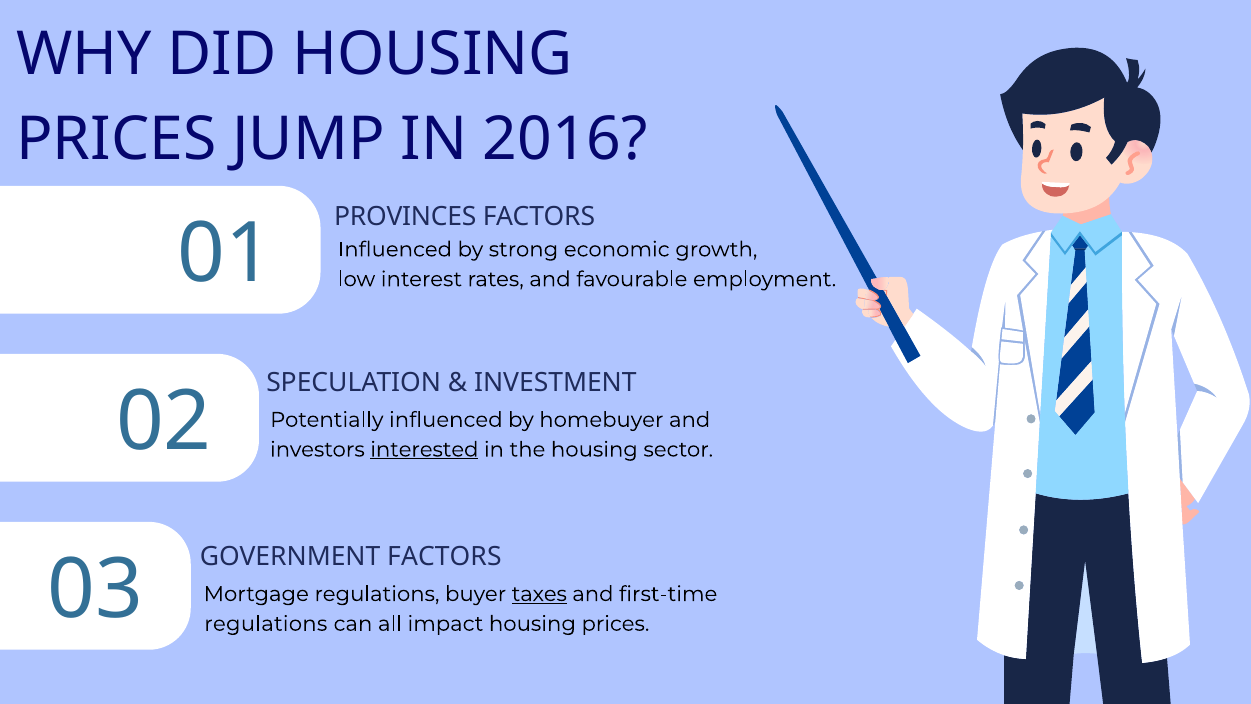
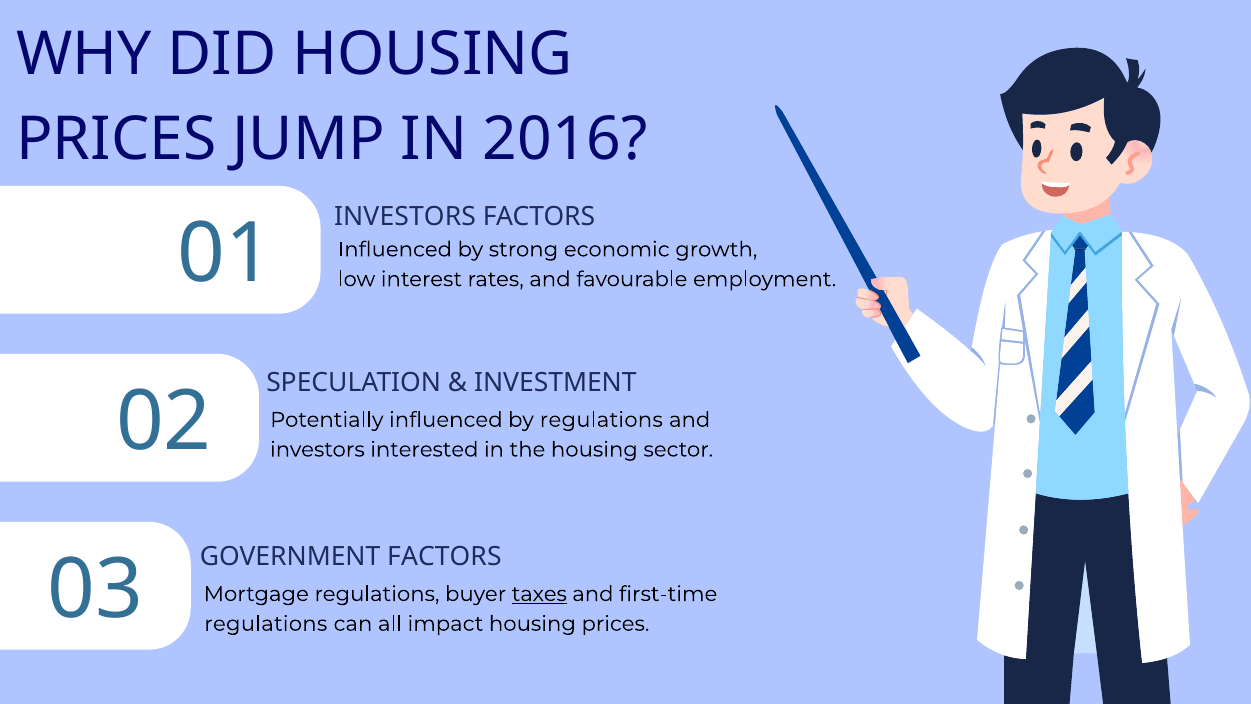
PROVINCES: PROVINCES -> INVESTORS (405, 217)
by homebuyer: homebuyer -> regulations (601, 420)
interested underline: present -> none (424, 449)
